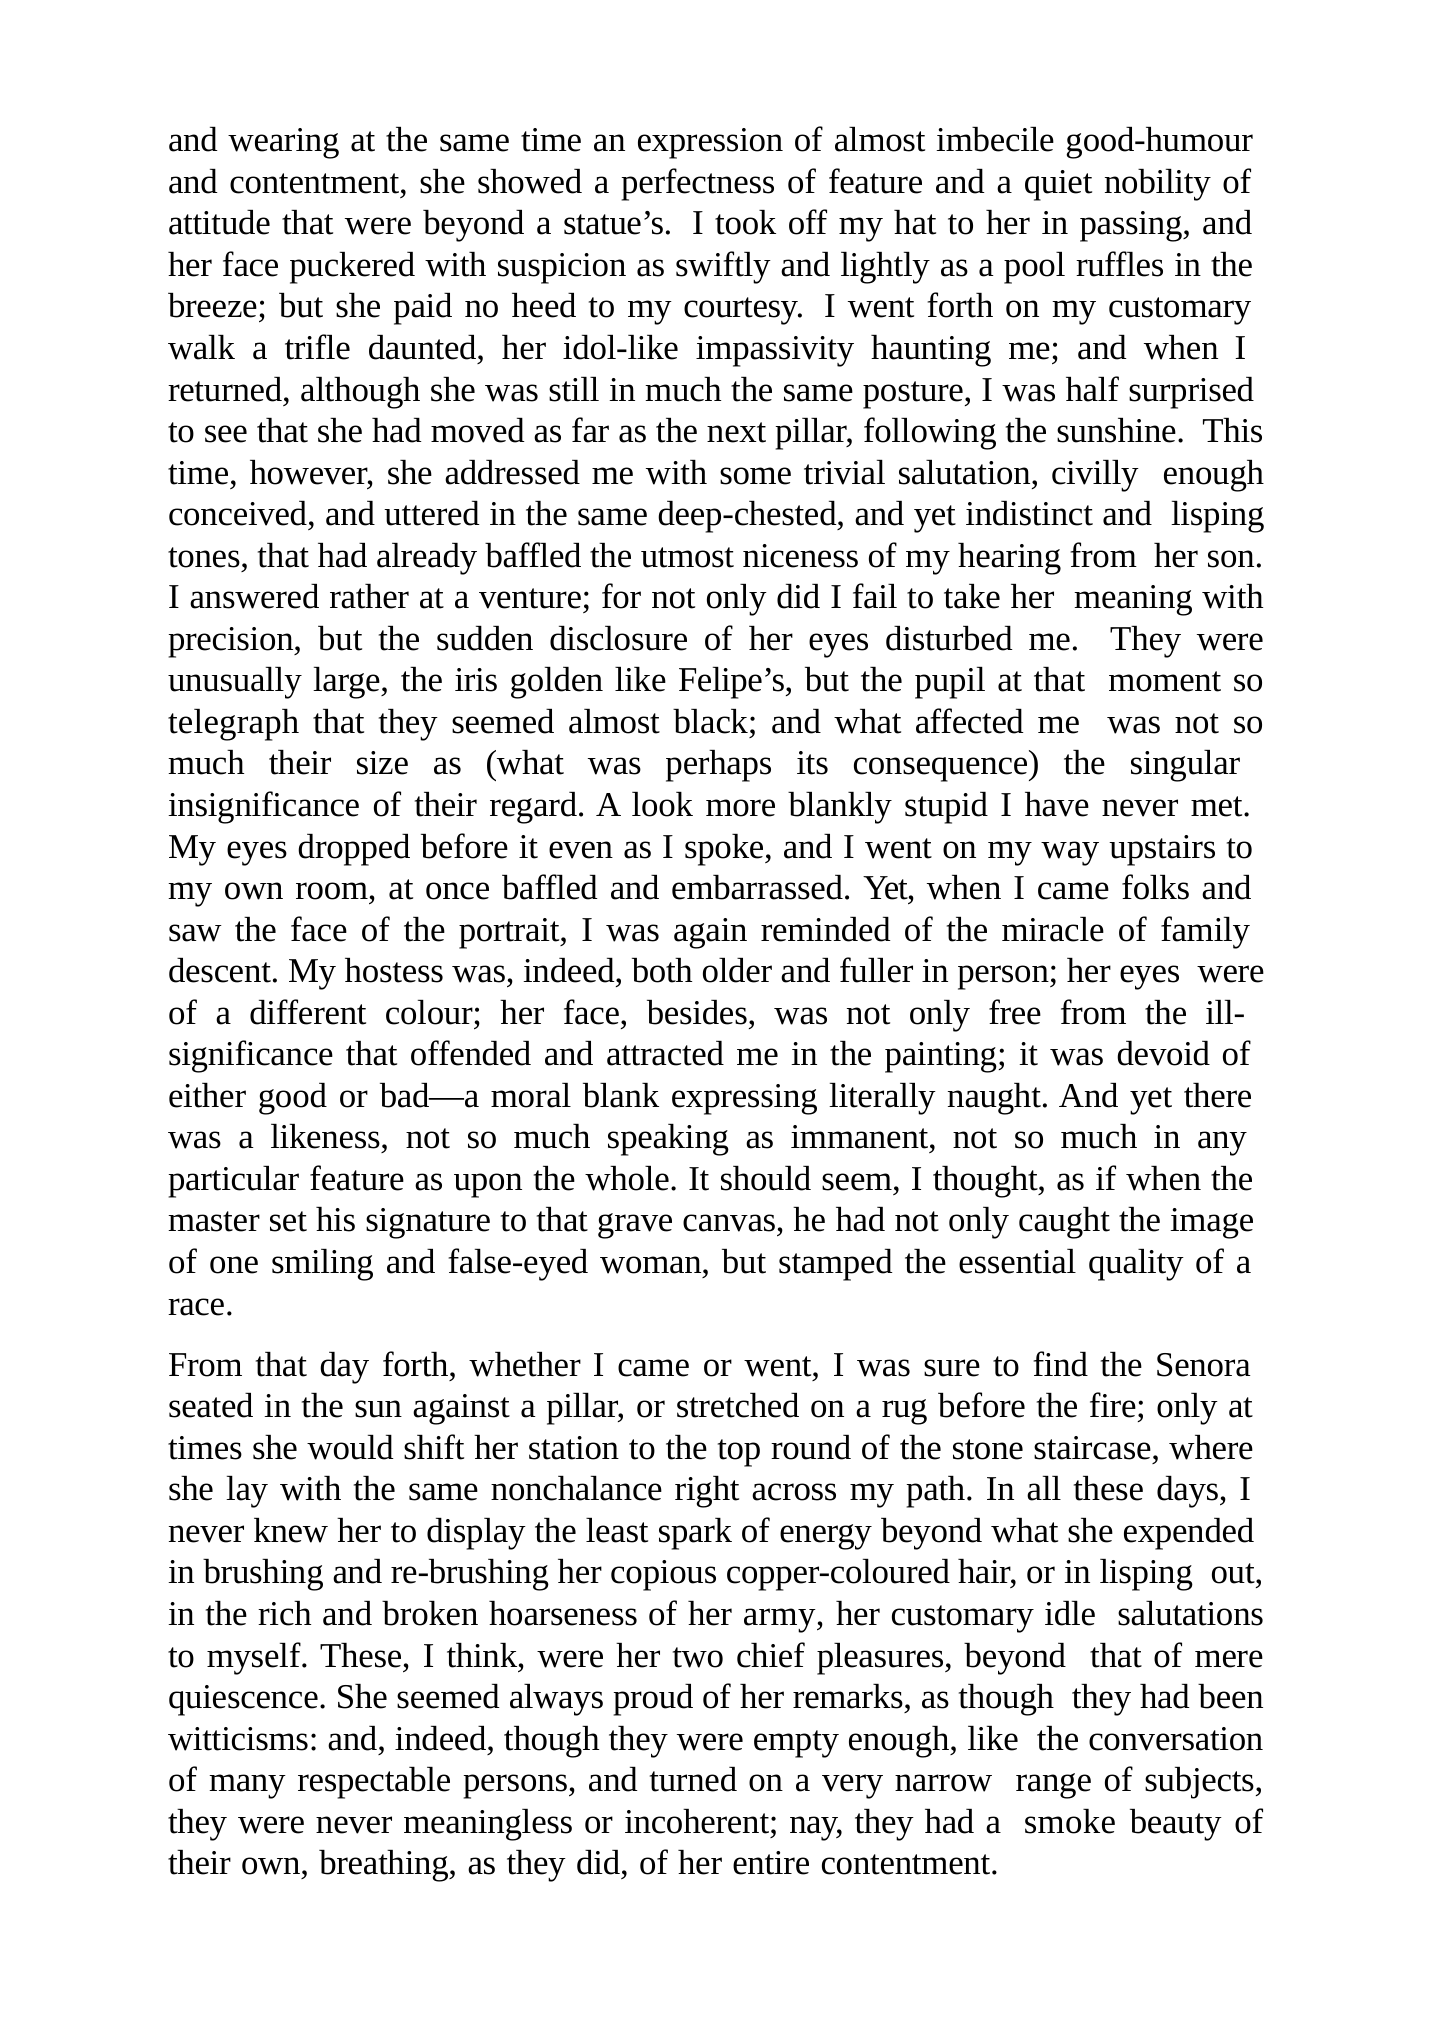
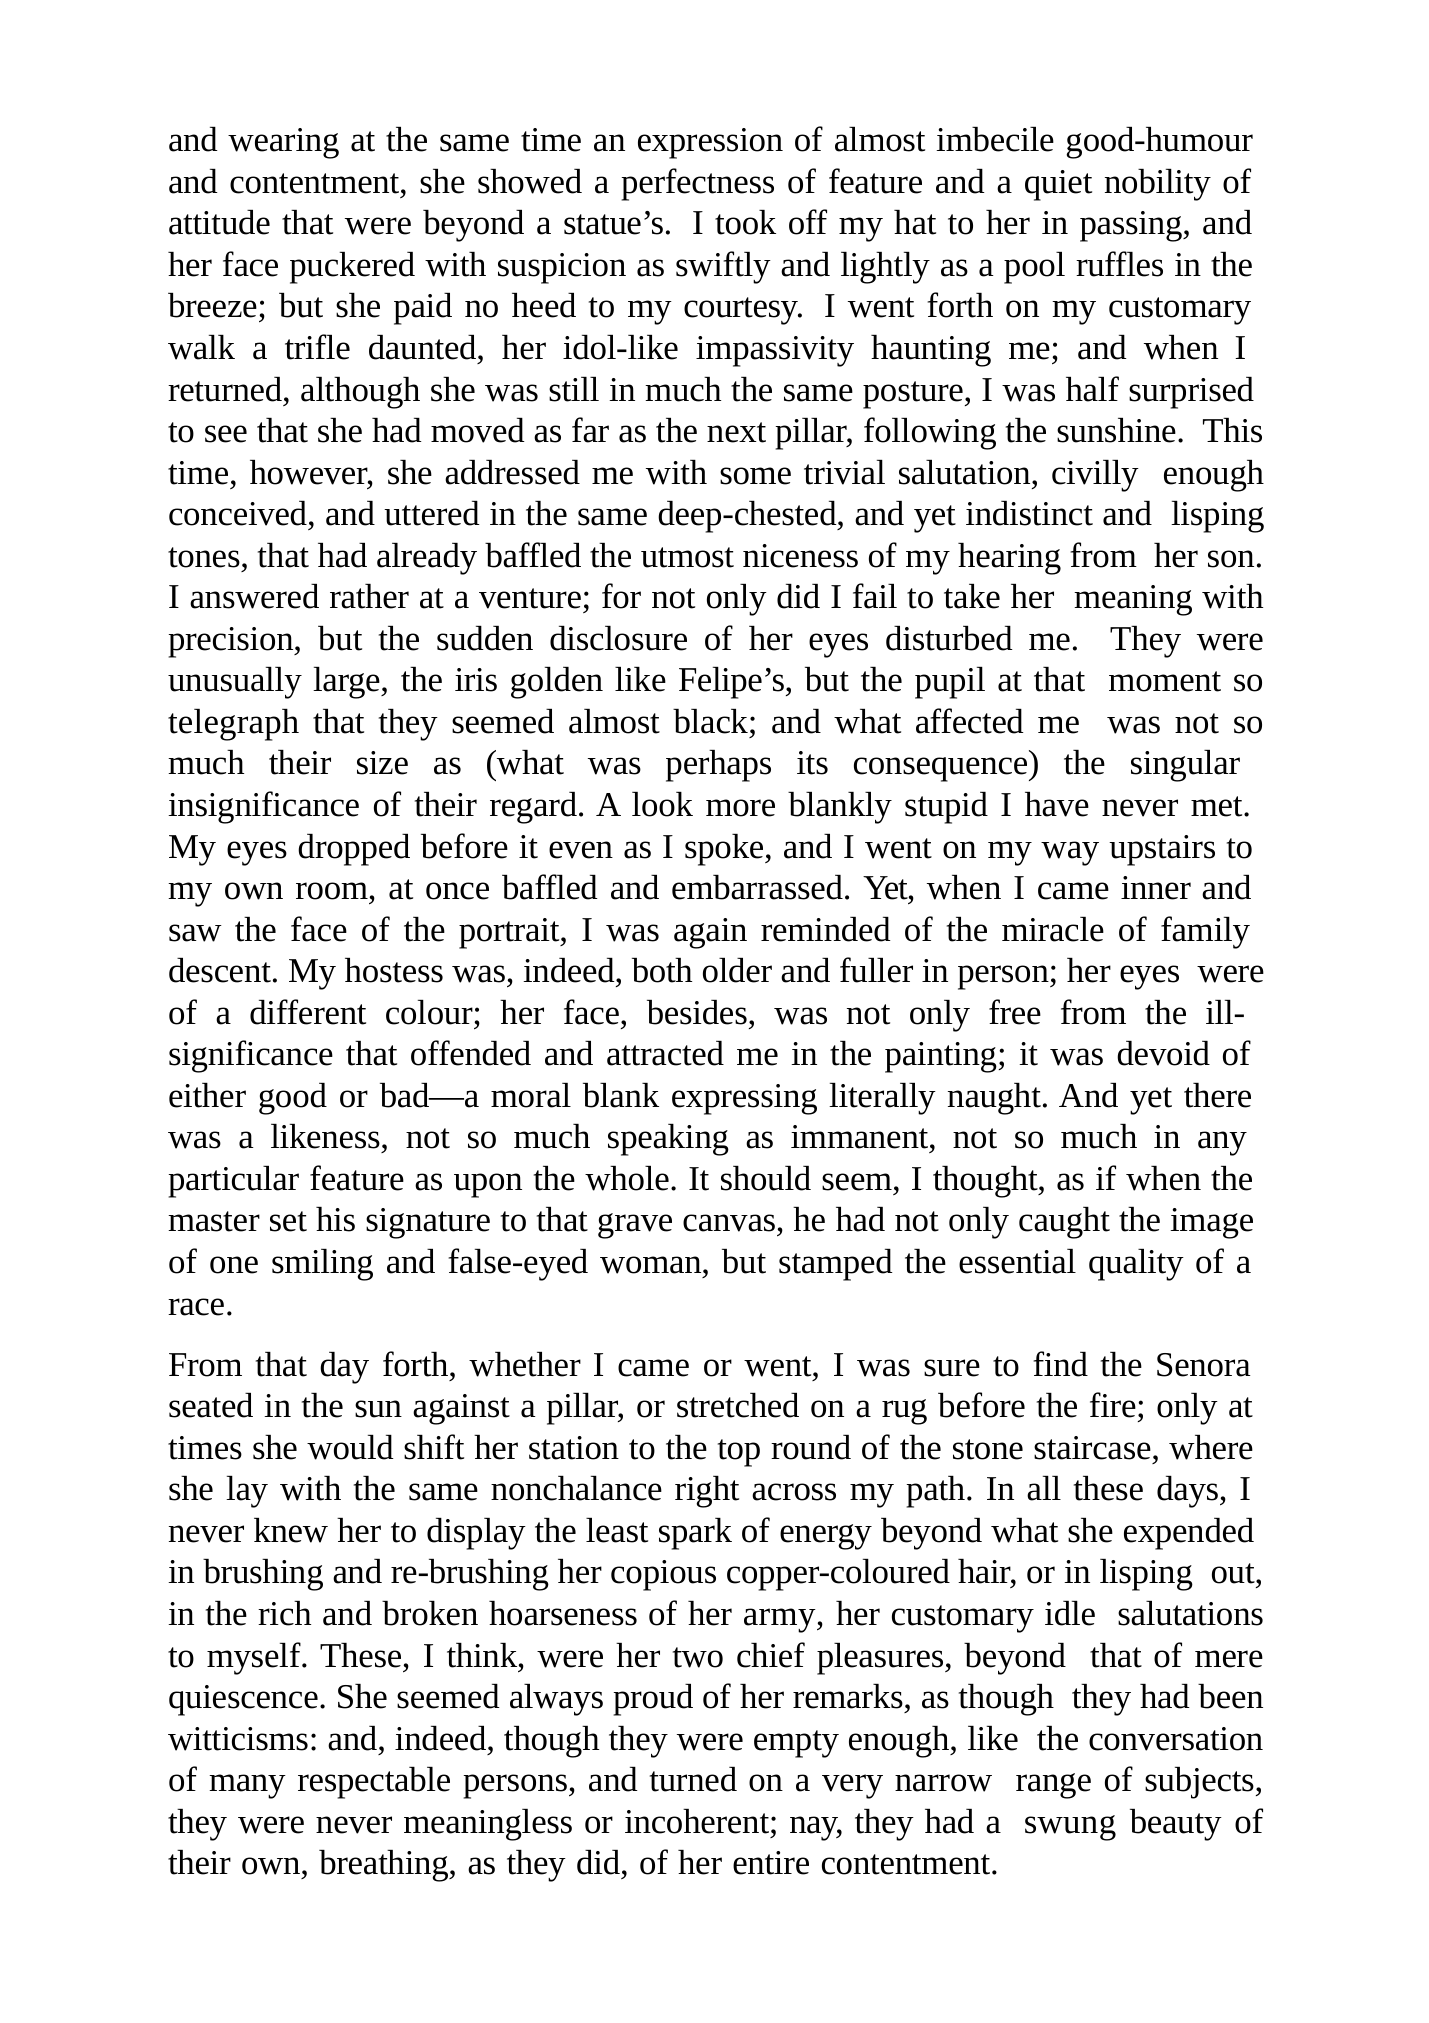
folks: folks -> inner (1156, 888)
smoke: smoke -> swung (1070, 1821)
